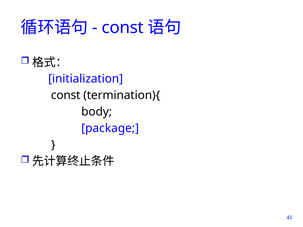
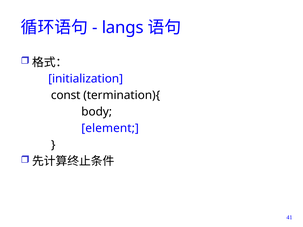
const: const -> langs (123, 28)
package: package -> element (110, 128)
